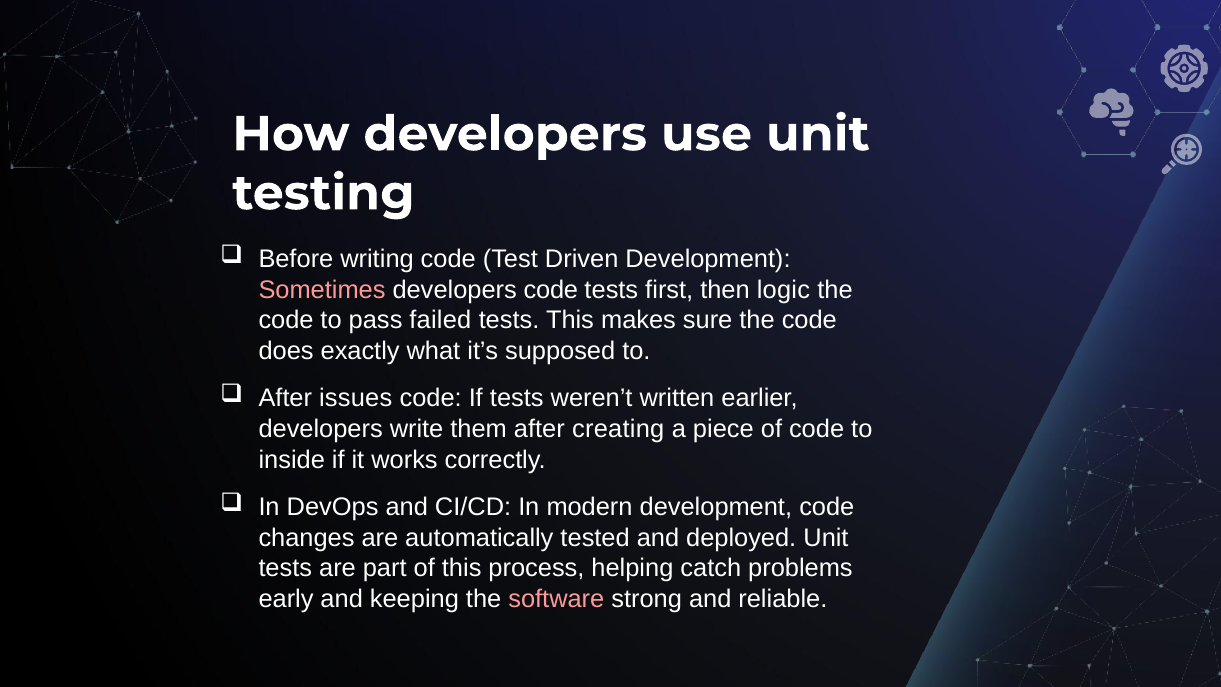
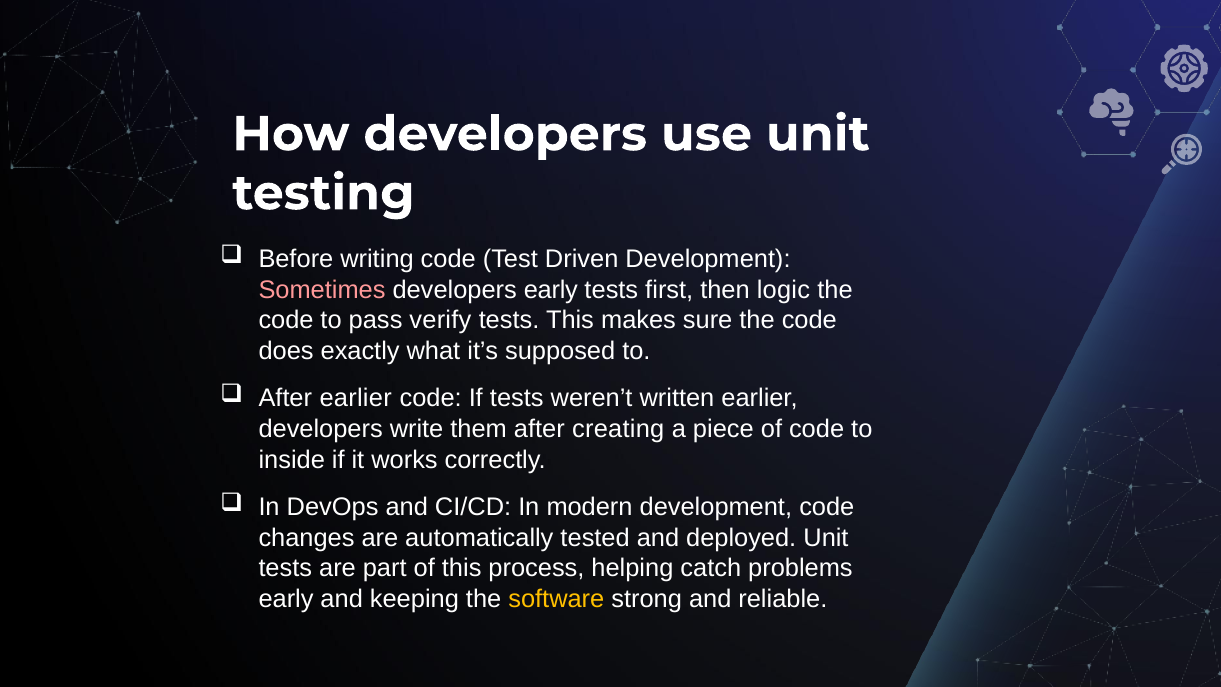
developers code: code -> early (551, 290)
failed: failed -> verify (440, 320)
After issues: issues -> earlier (356, 398)
software colour: pink -> yellow (556, 599)
